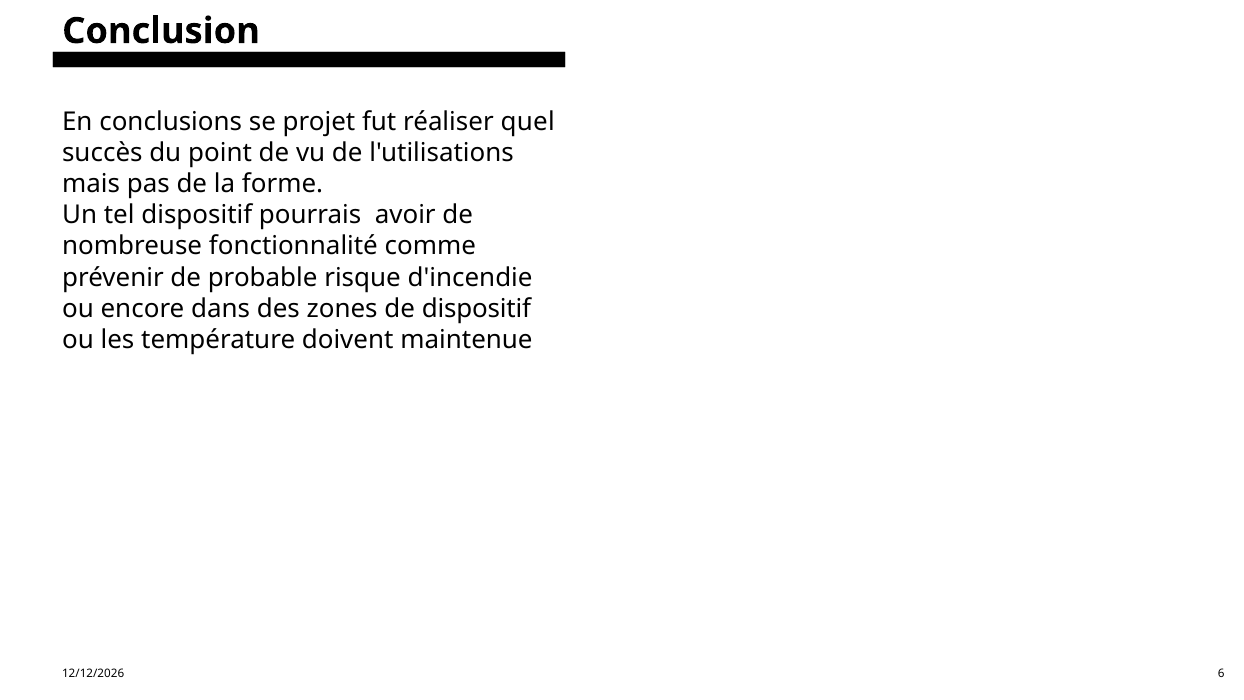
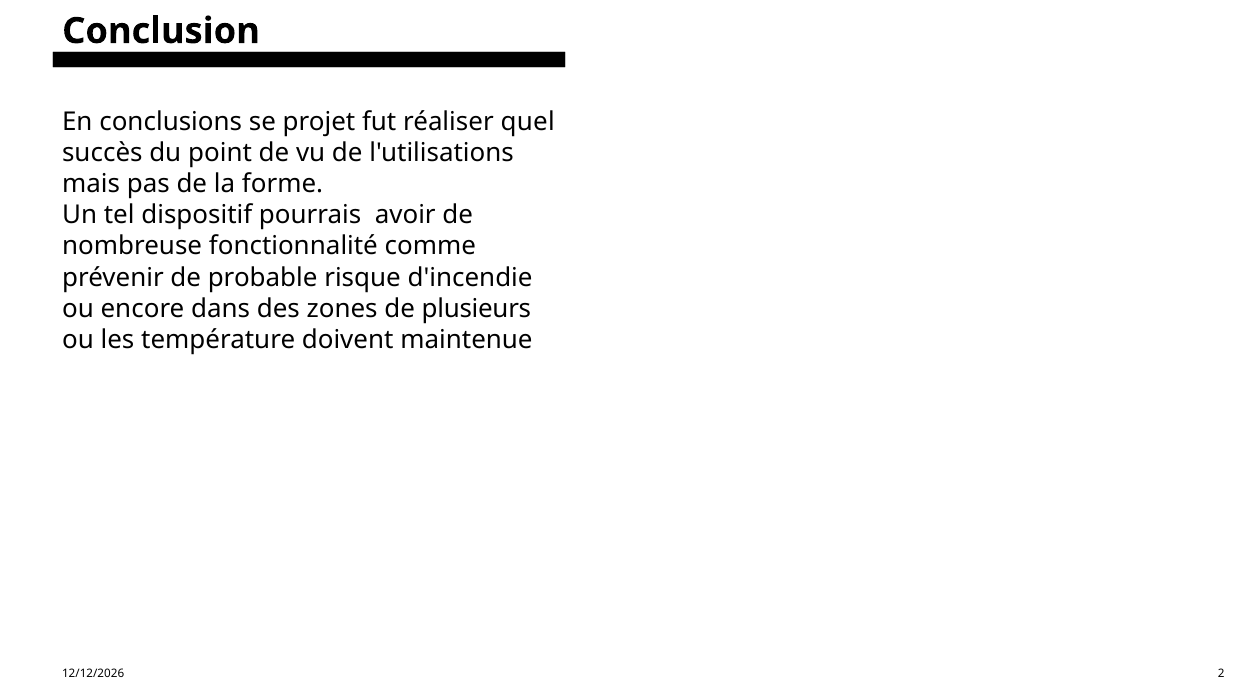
de dispositif: dispositif -> plusieurs (476, 309)
6: 6 -> 2 (1221, 674)
